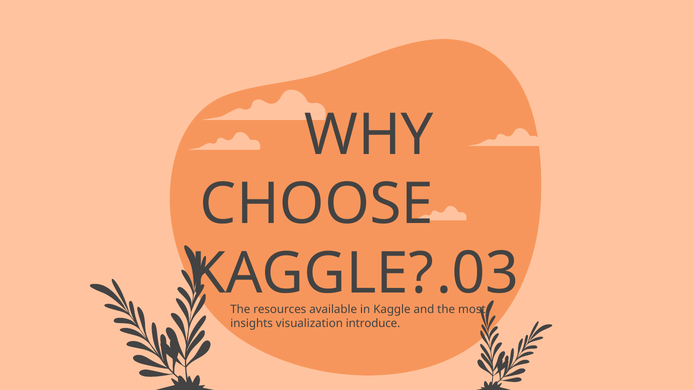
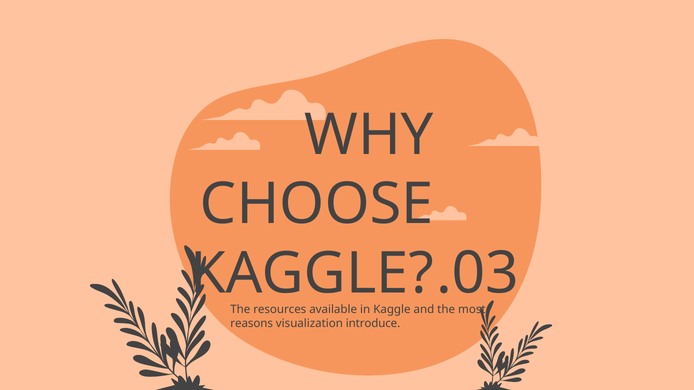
insights: insights -> reasons (252, 324)
